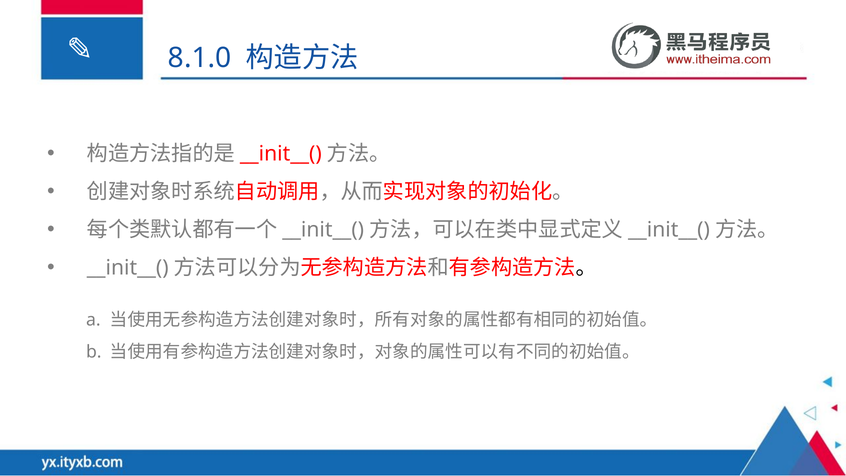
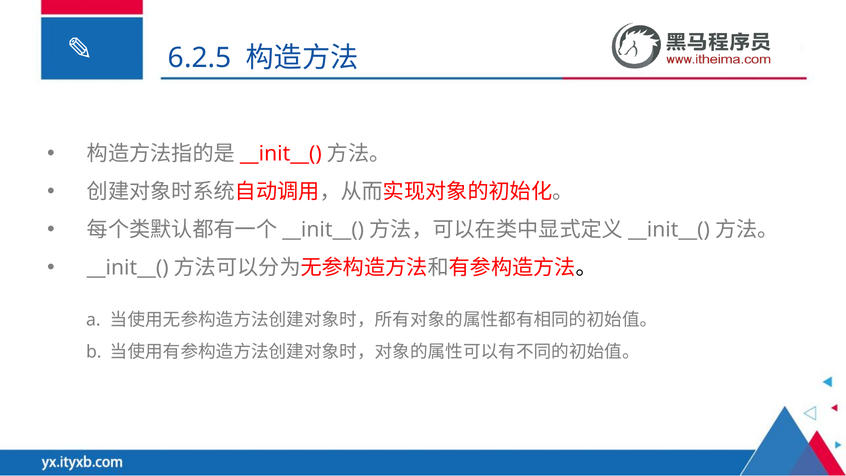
8.1.0: 8.1.0 -> 6.2.5 (200, 58)
